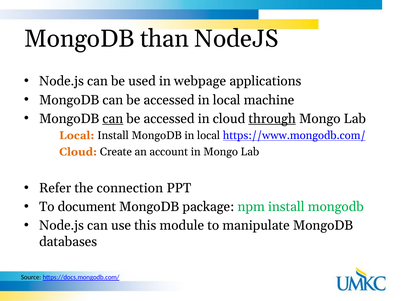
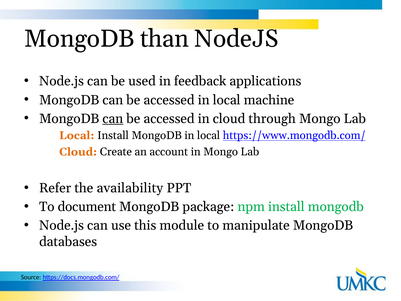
webpage: webpage -> feedback (200, 81)
through underline: present -> none (272, 119)
connection: connection -> availability (130, 188)
